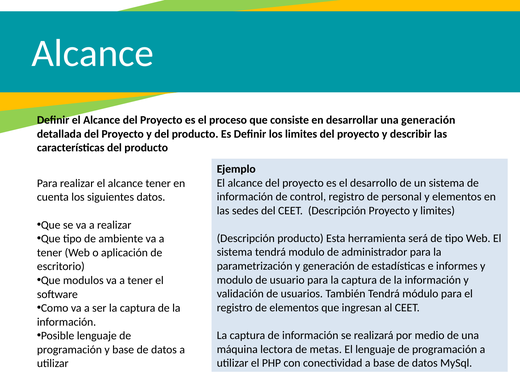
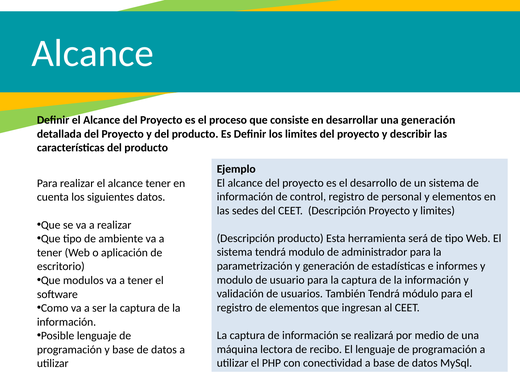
metas: metas -> recibo (326, 349)
